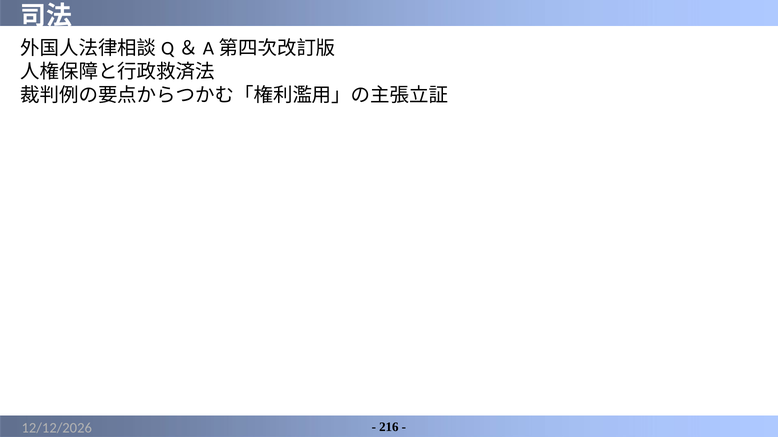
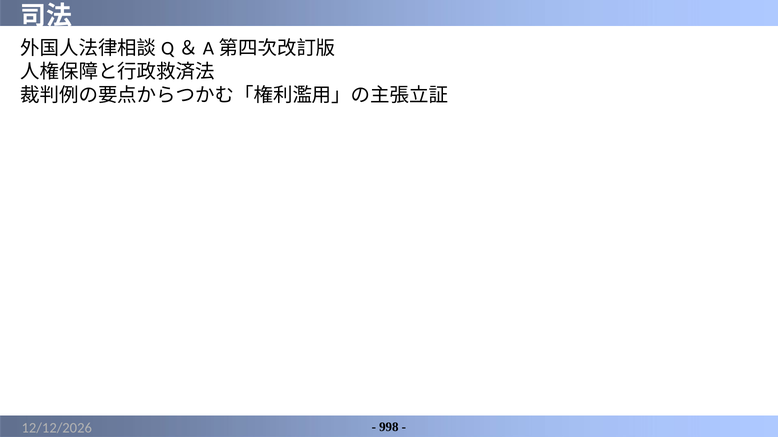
216: 216 -> 998 (389, 428)
